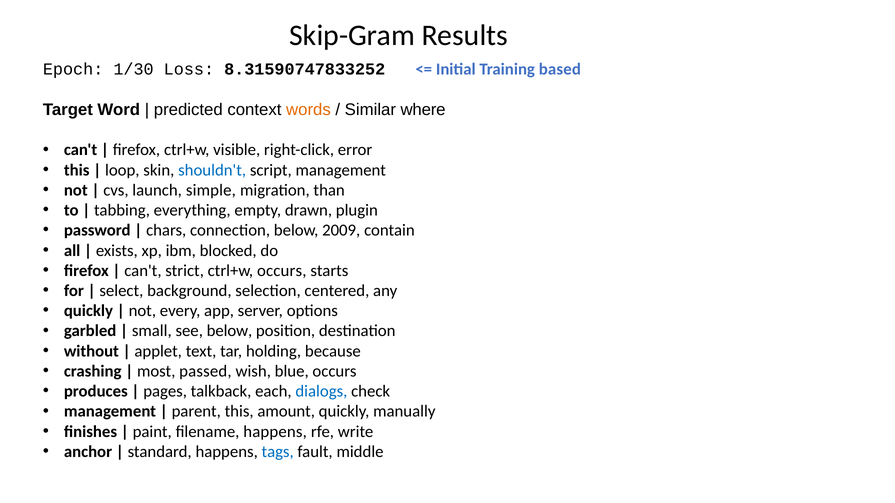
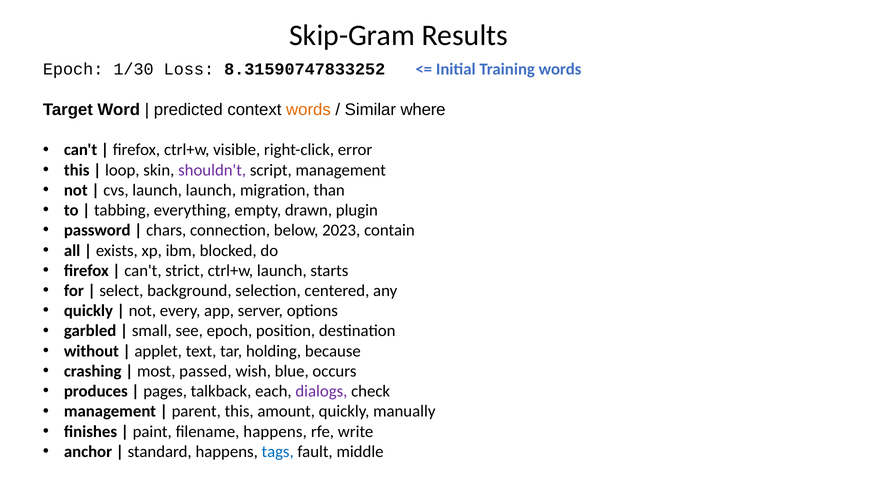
Training based: based -> words (560, 69)
shouldn't colour: blue -> purple (212, 170)
launch simple: simple -> launch (211, 190)
2009: 2009 -> 2023 (341, 231)
ctrl+w occurs: occurs -> launch (282, 271)
see below: below -> epoch (229, 331)
dialogs colour: blue -> purple (321, 392)
